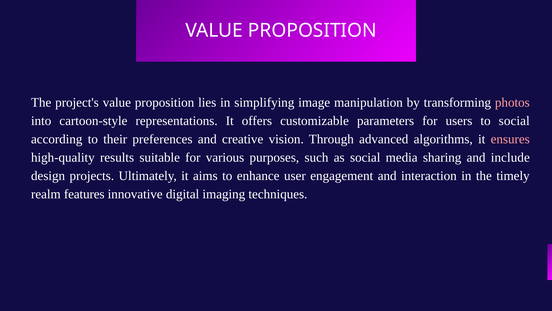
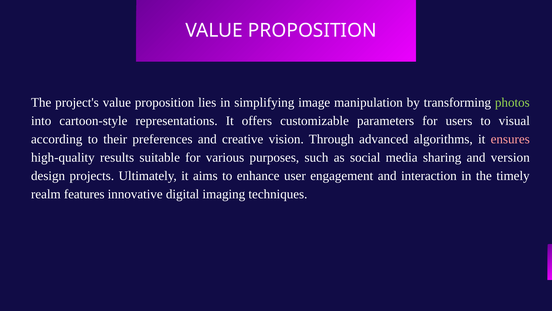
photos colour: pink -> light green (512, 102)
to social: social -> visual (514, 121)
include: include -> version (510, 157)
